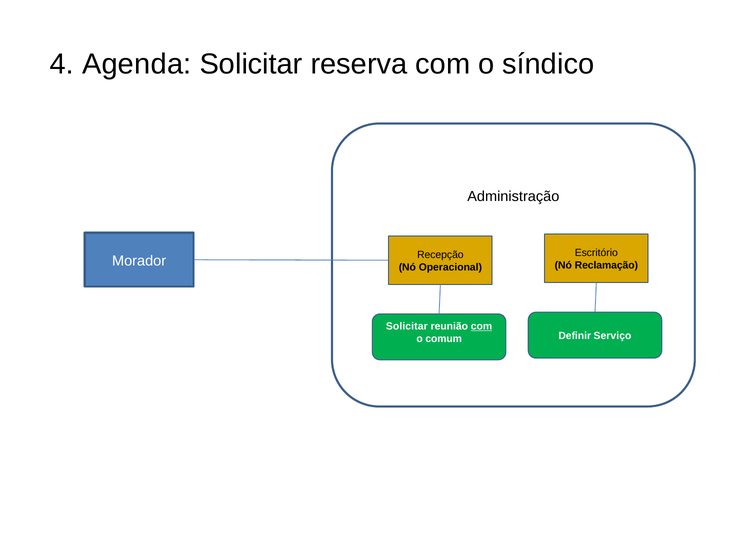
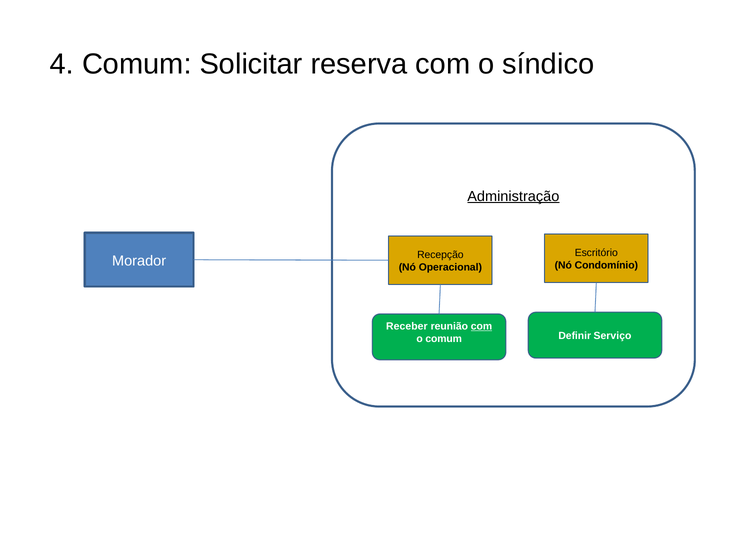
4 Agenda: Agenda -> Comum (137, 64)
Administração underline: none -> present (513, 196)
Reclamação: Reclamação -> Condomínio (606, 266)
Solicitar: Solicitar -> Receber (407, 327)
